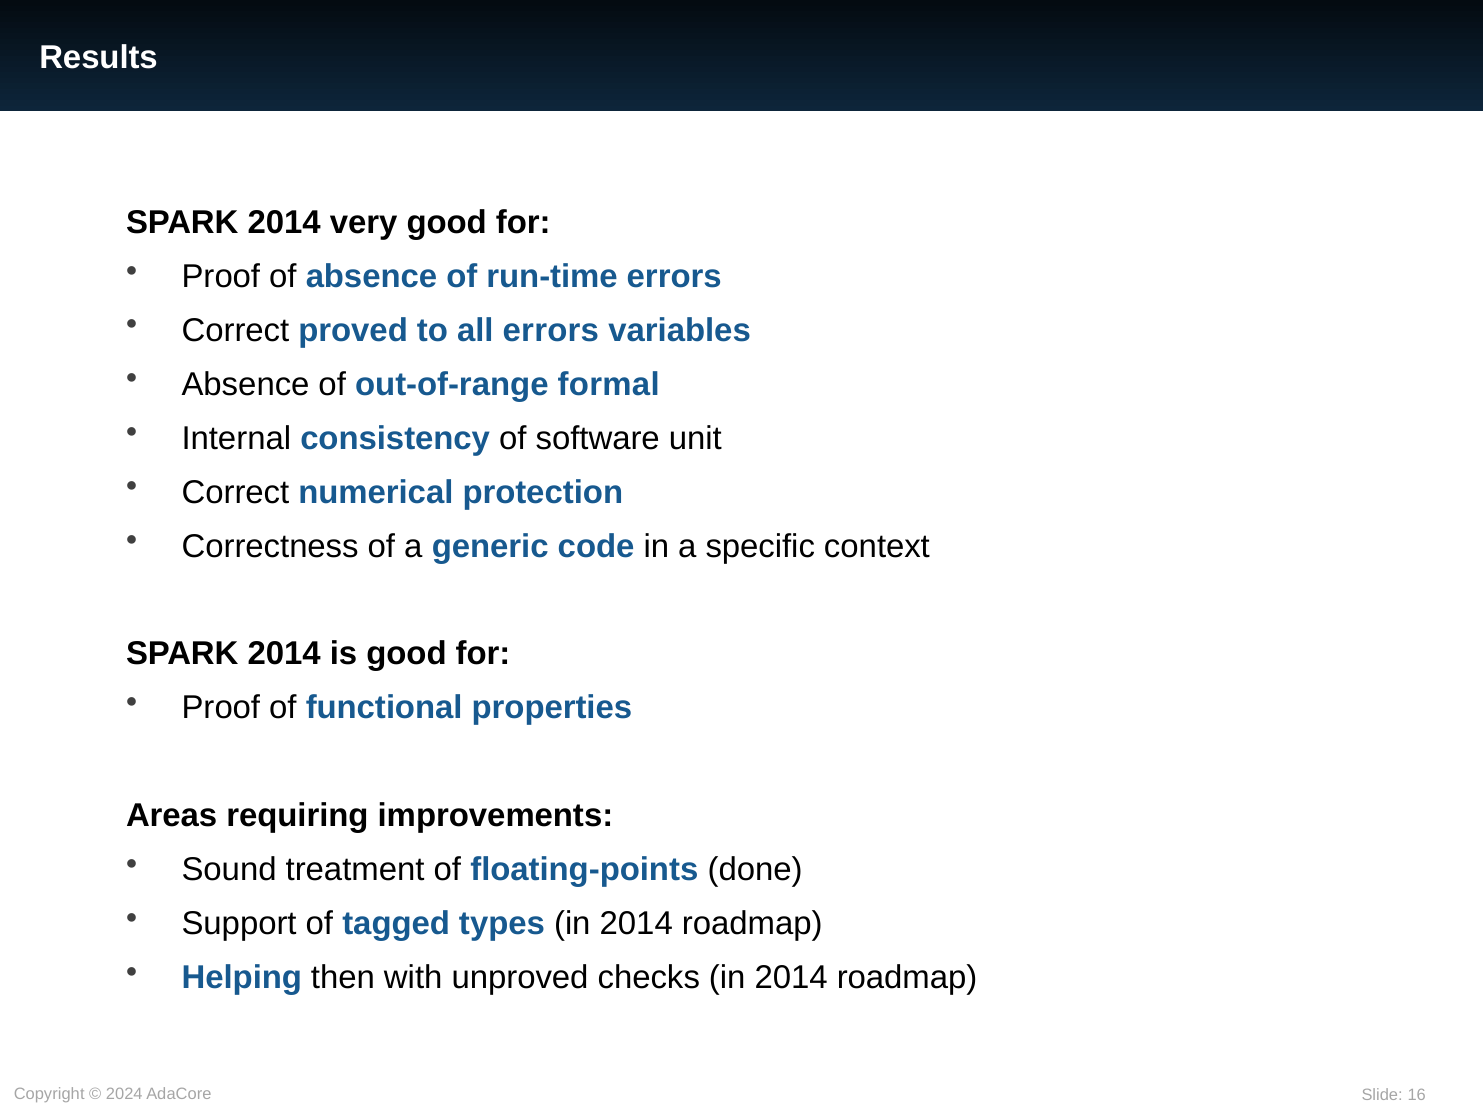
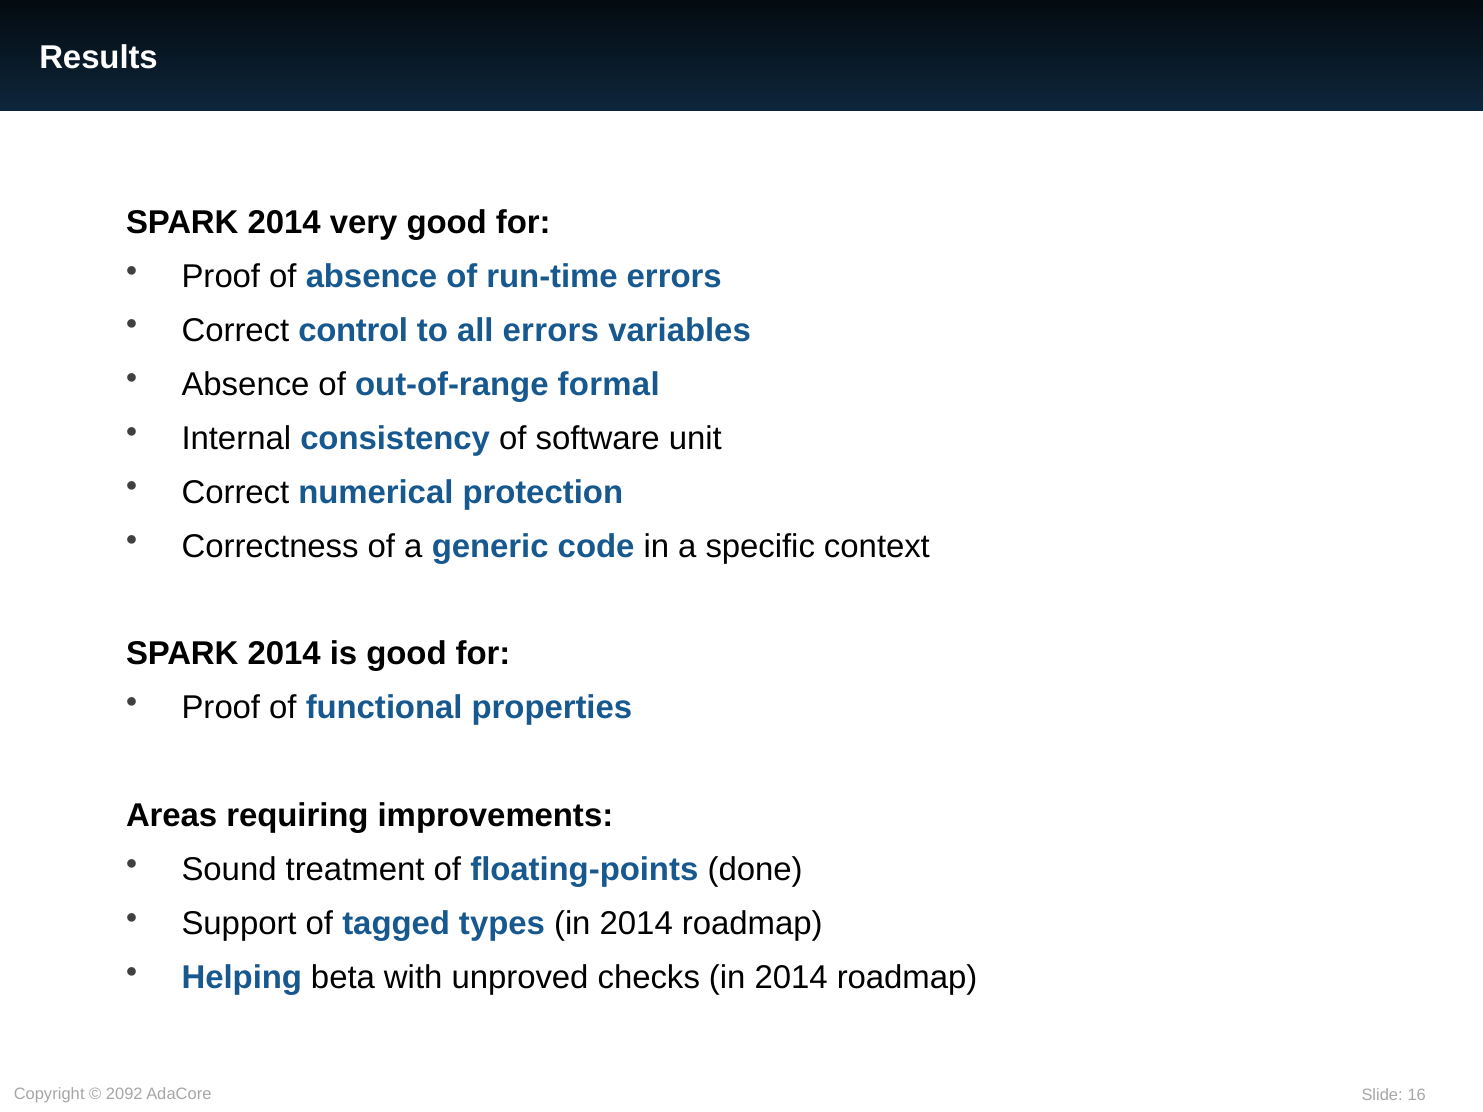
proved: proved -> control (353, 331)
then: then -> beta (343, 978)
2024: 2024 -> 2092 (124, 1094)
